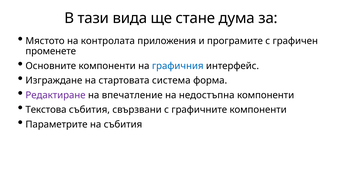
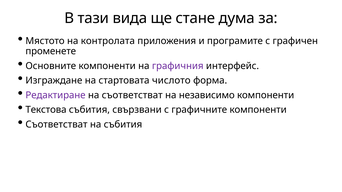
графичния colour: blue -> purple (178, 66)
система: система -> числото (171, 81)
на впечатление: впечатление -> съответстват (132, 95)
недостъпна: недостъпна -> независимо (207, 95)
Параметрите: Параметрите -> Съответстват (56, 125)
